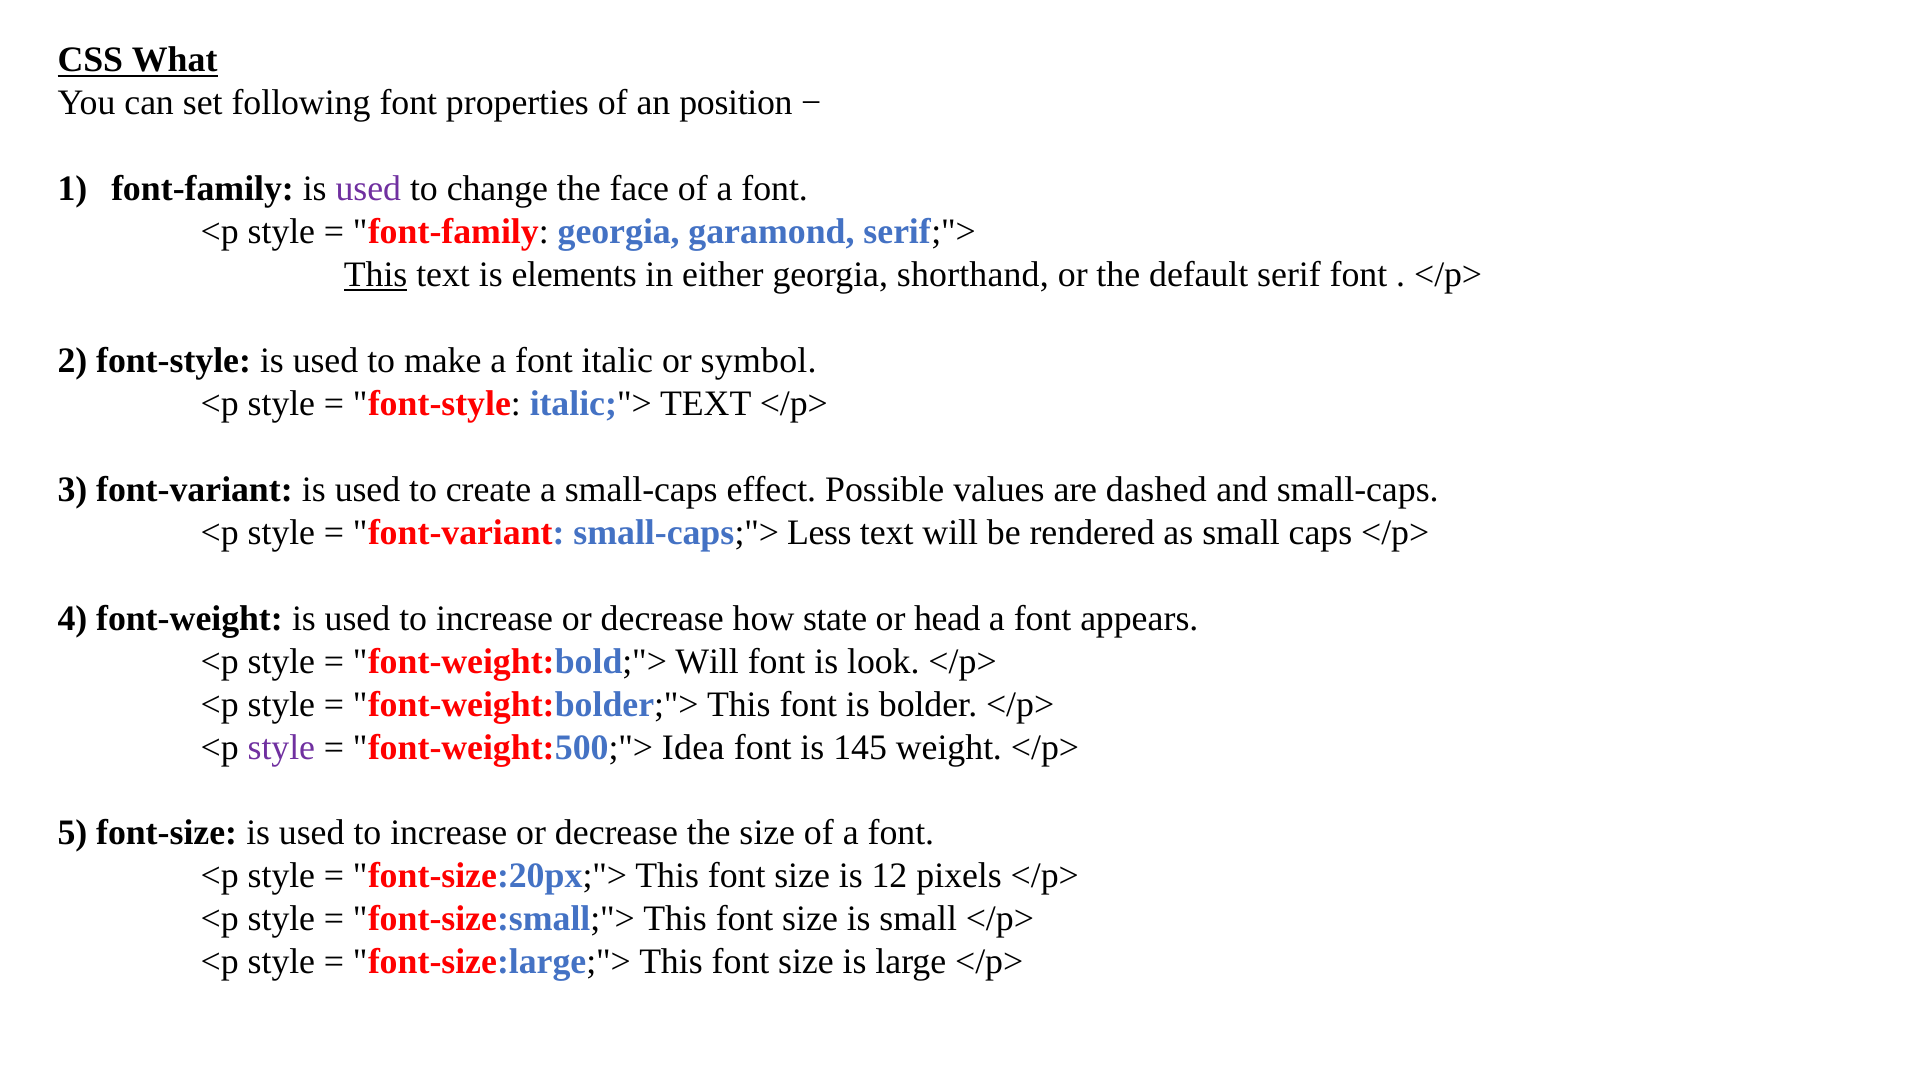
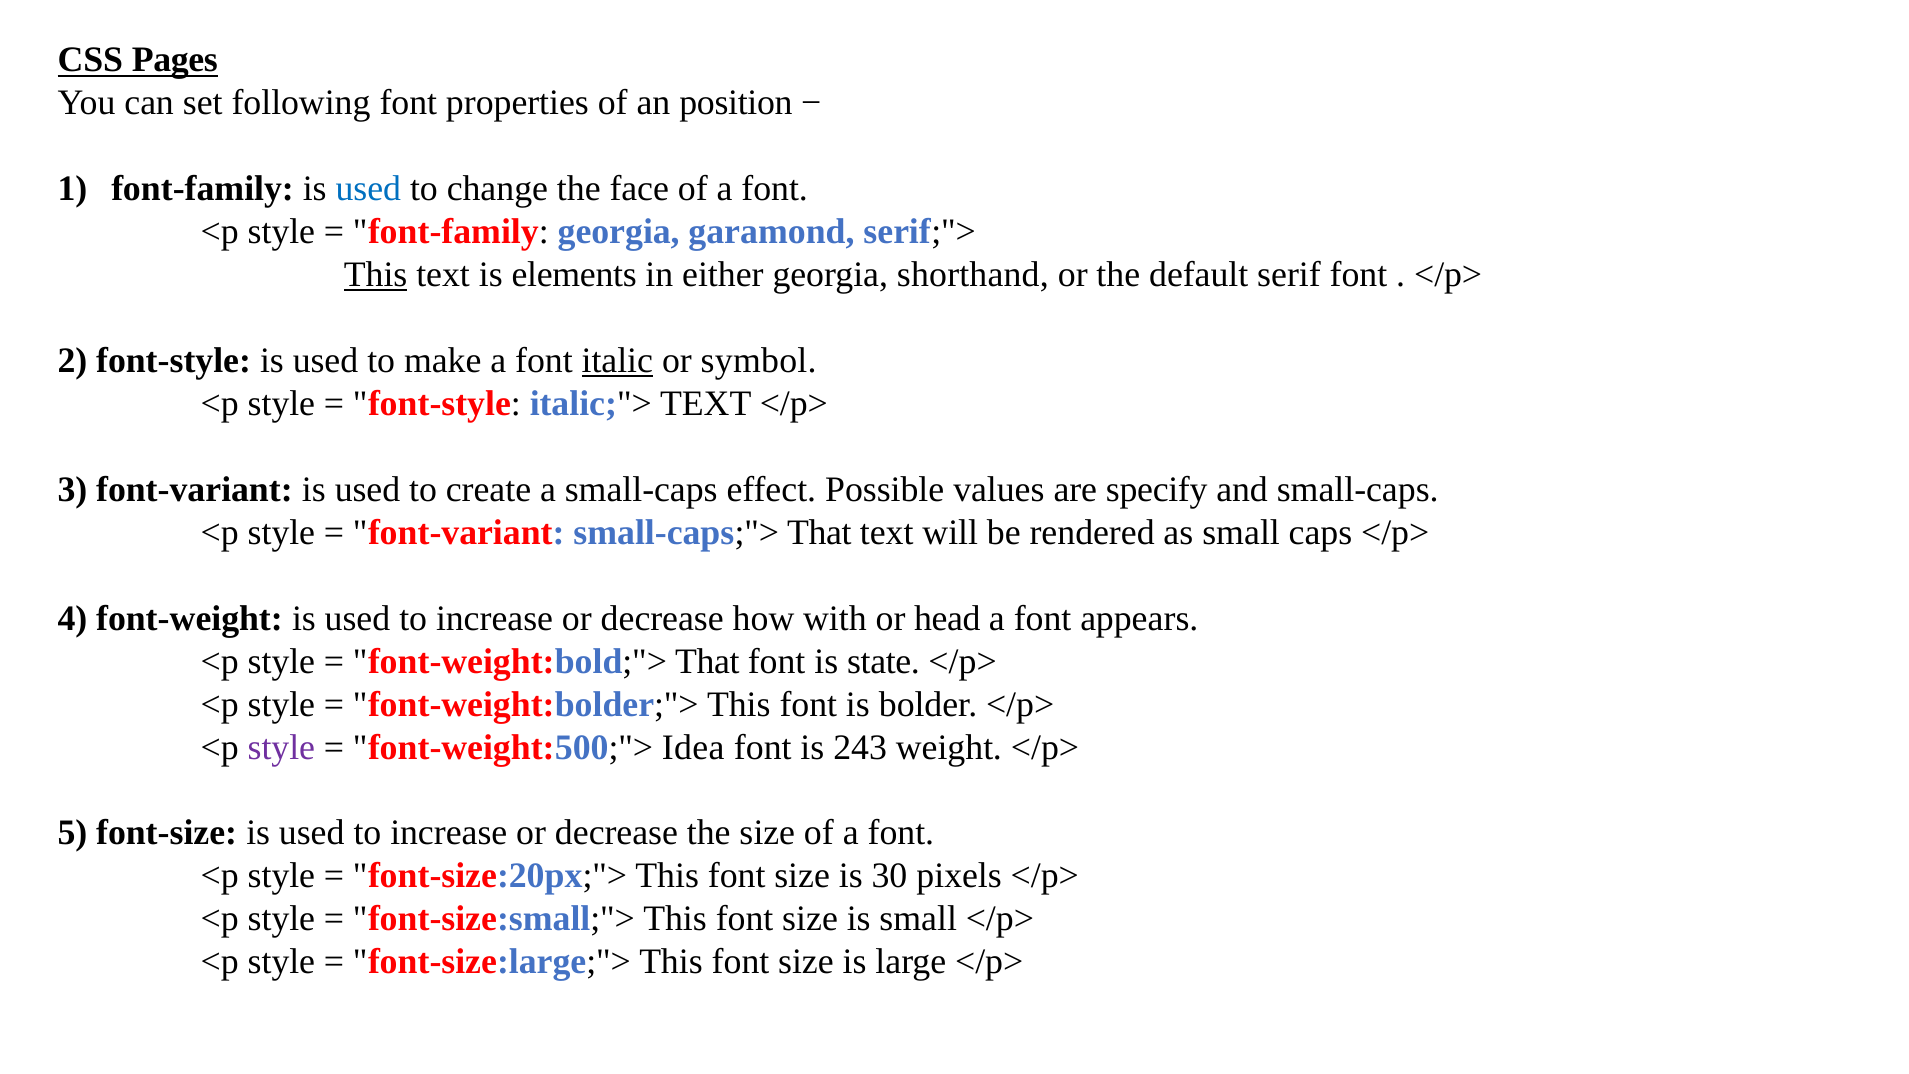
What: What -> Pages (175, 60)
used colour: purple -> blue (368, 189)
italic underline: none -> present (617, 361)
dashed: dashed -> specify (1157, 489)
small-caps;"> Less: Less -> That (819, 532)
state: state -> with (835, 618)
font-weight:bold;"> Will: Will -> That (707, 661)
look: look -> state (883, 661)
145: 145 -> 243 (860, 747)
12: 12 -> 30 (889, 876)
